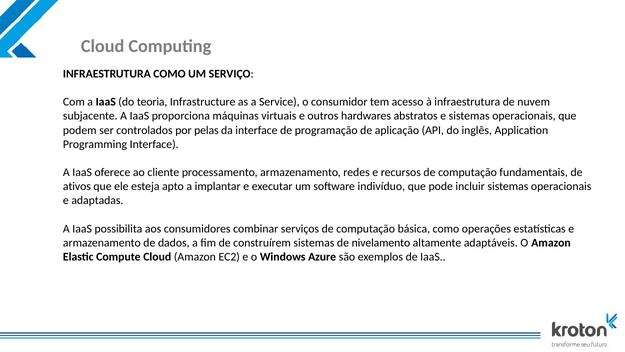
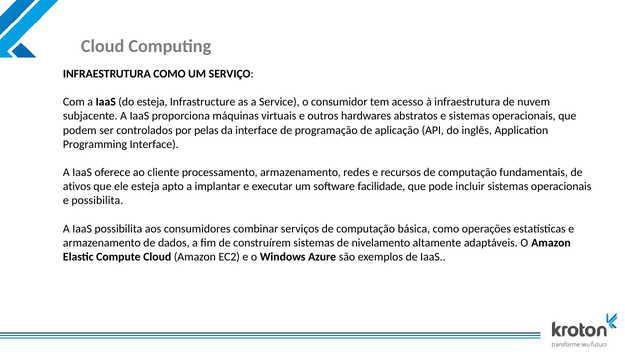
do teoria: teoria -> esteja (152, 102)
indivíduo: indivíduo -> facilidade (381, 186)
e adaptadas: adaptadas -> possibilita (97, 200)
